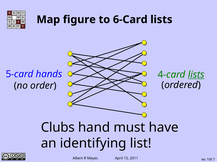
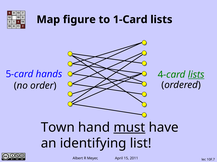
6-Card: 6-Card -> 1-Card (130, 20)
Clubs: Clubs -> Town (58, 128)
must underline: none -> present (129, 128)
